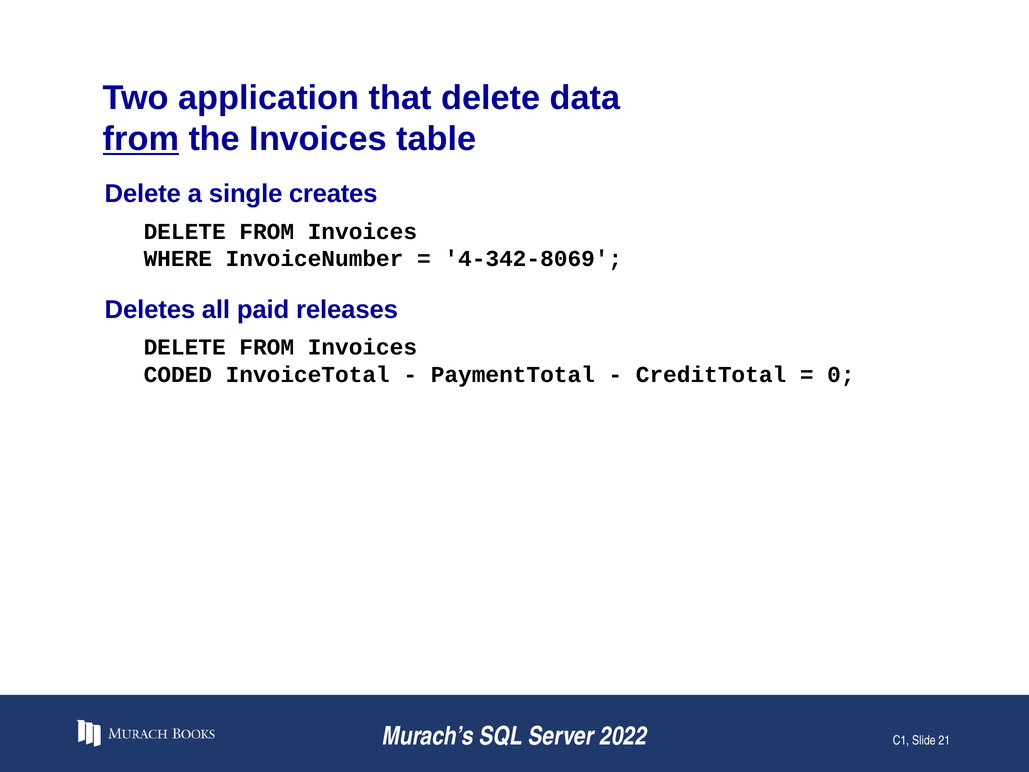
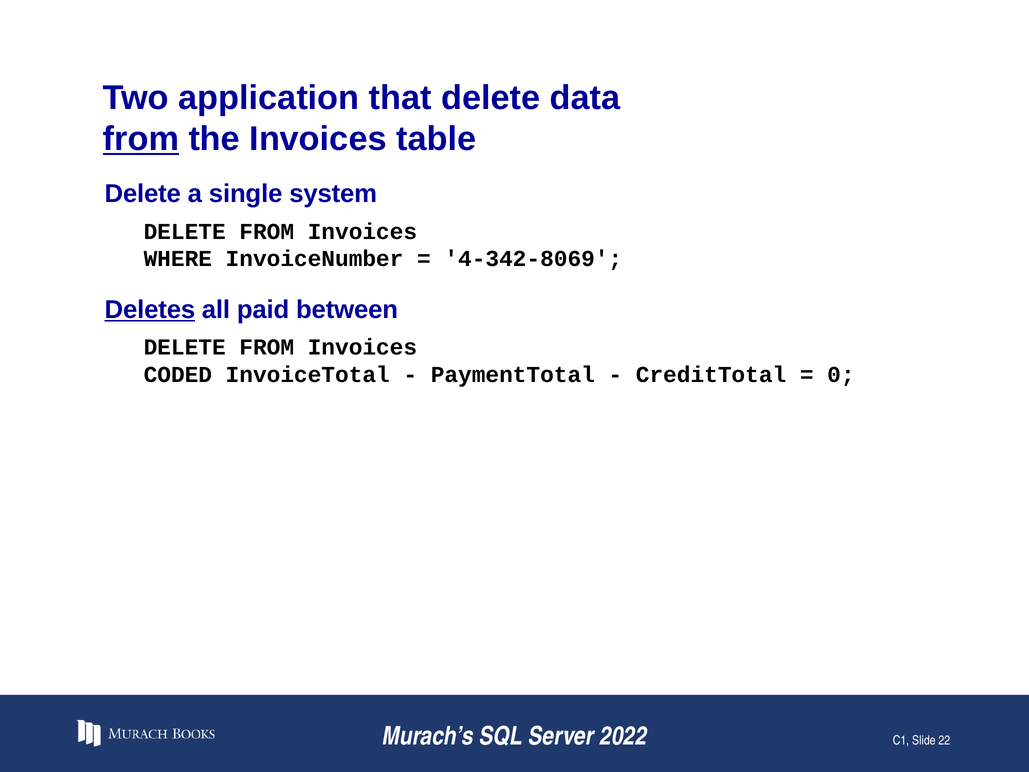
creates: creates -> system (333, 194)
Deletes underline: none -> present (150, 310)
releases: releases -> between (347, 310)
21: 21 -> 22 (944, 740)
